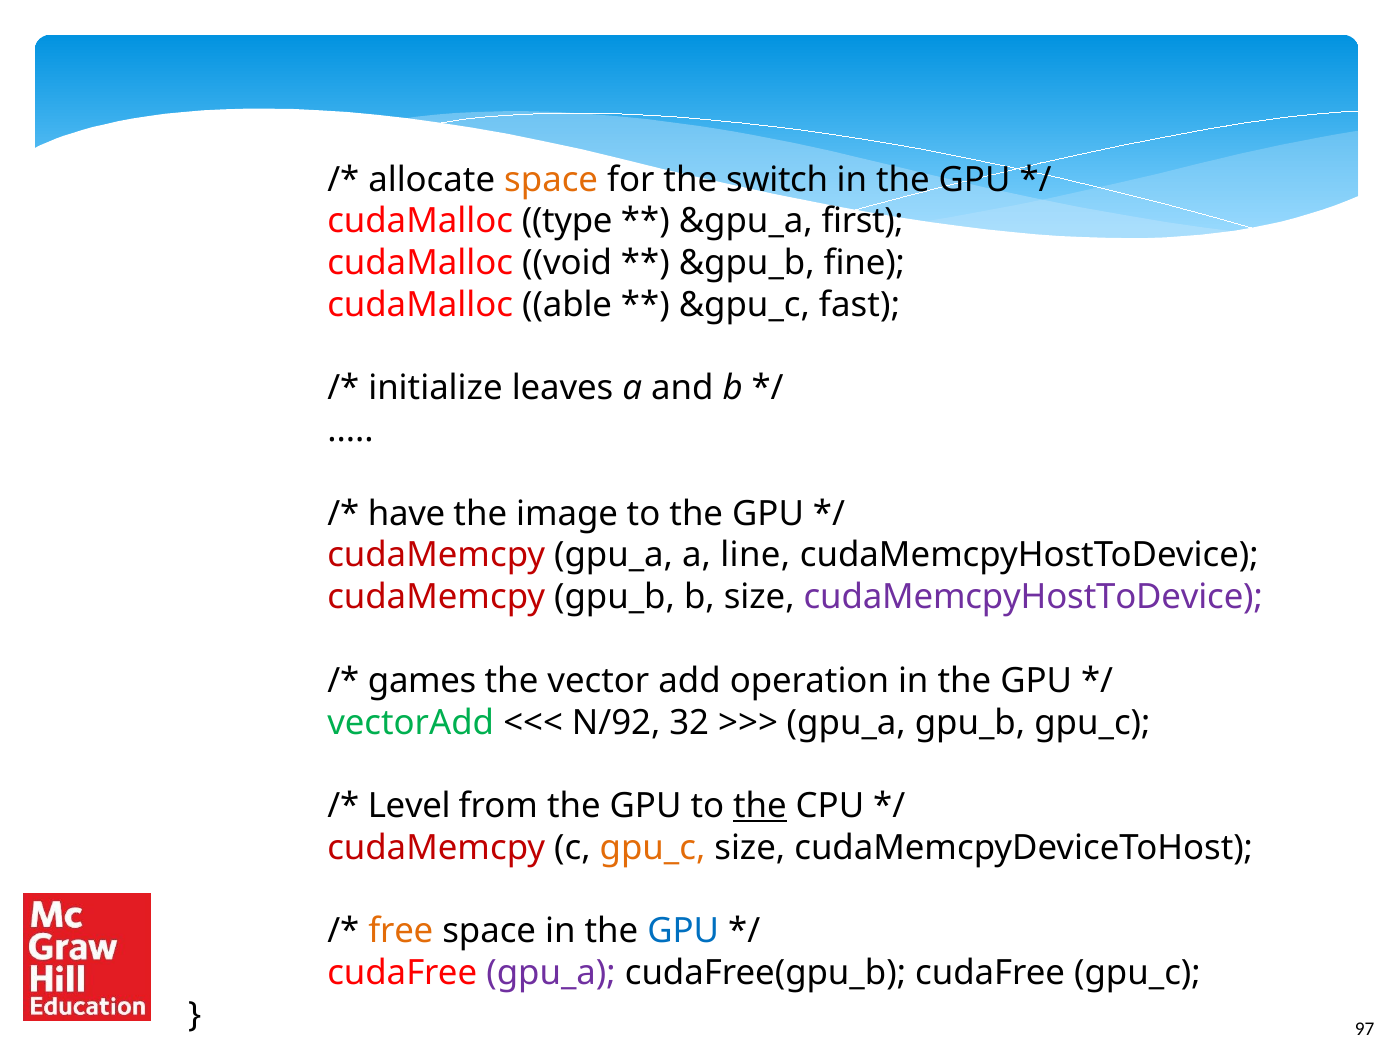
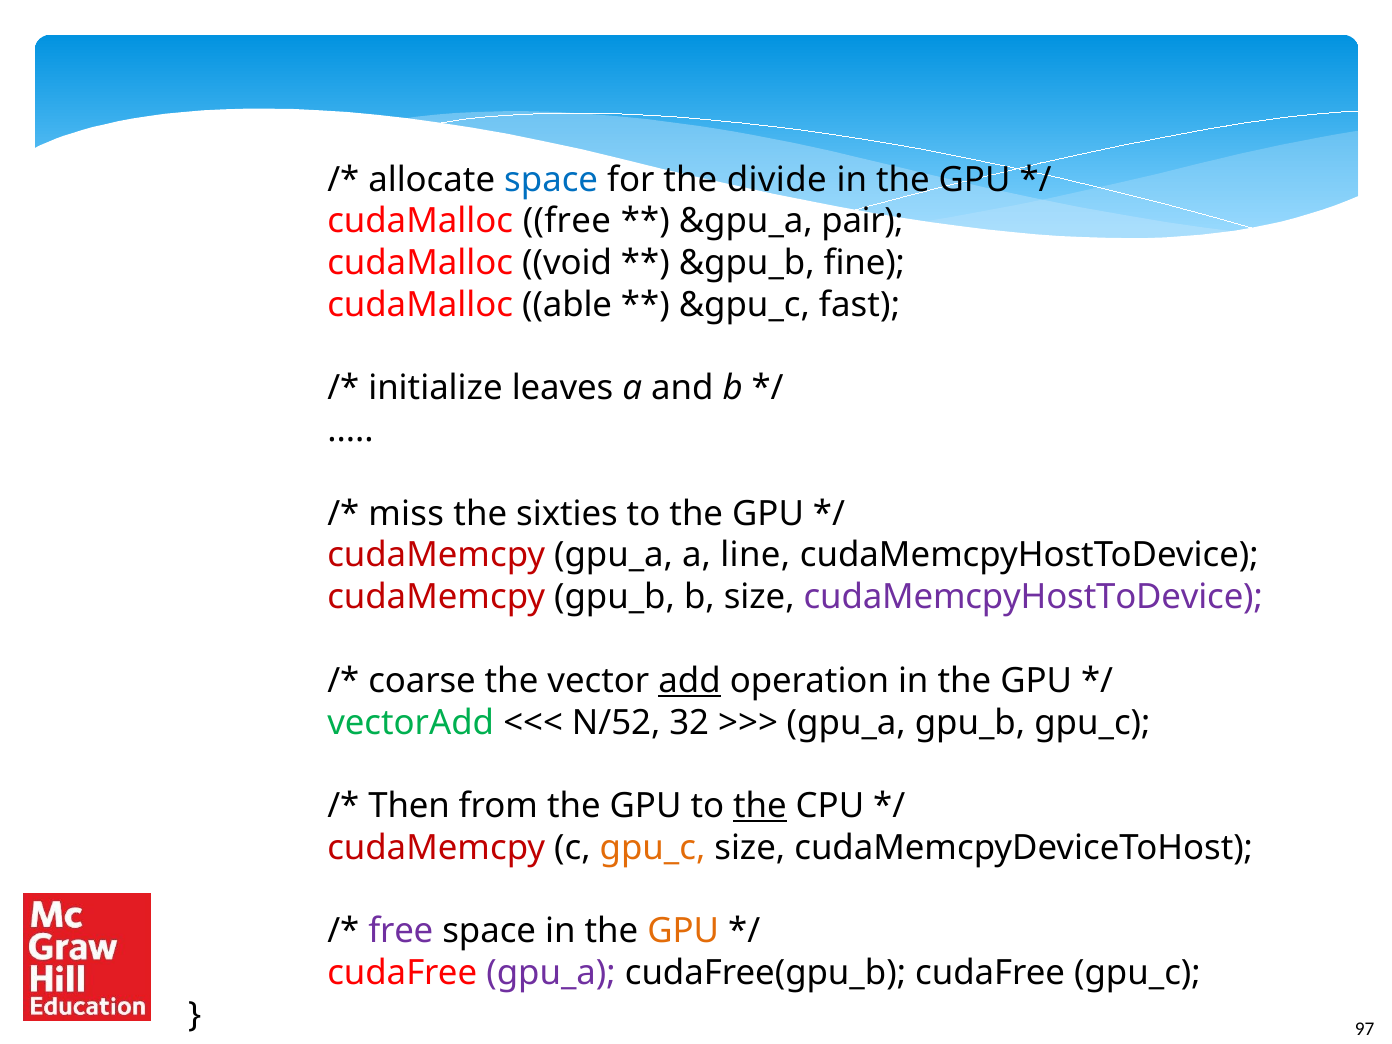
space colour: orange -> blue (551, 180)
switch: switch -> divide (777, 180)
cudaMalloc type: type -> free (567, 221)
first: first -> pair (863, 221)
have: have -> miss (406, 514)
image: image -> sixties (567, 514)
games: games -> coarse (422, 681)
add underline: none -> present (690, 681)
N/92: N/92 -> N/52 (616, 723)
Level: Level -> Then (409, 806)
free colour: orange -> purple (401, 931)
GPU colour: blue -> orange (683, 931)
